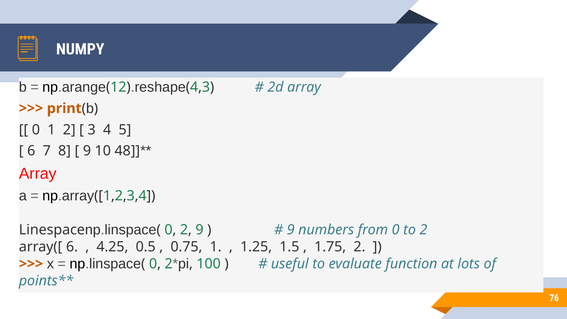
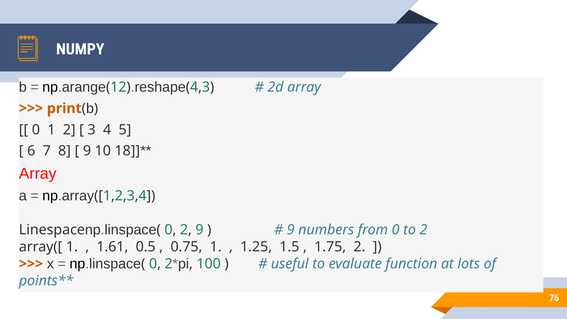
48: 48 -> 18 (127, 151)
array([ 6: 6 -> 1 (72, 247)
4.25: 4.25 -> 1.61 (112, 247)
